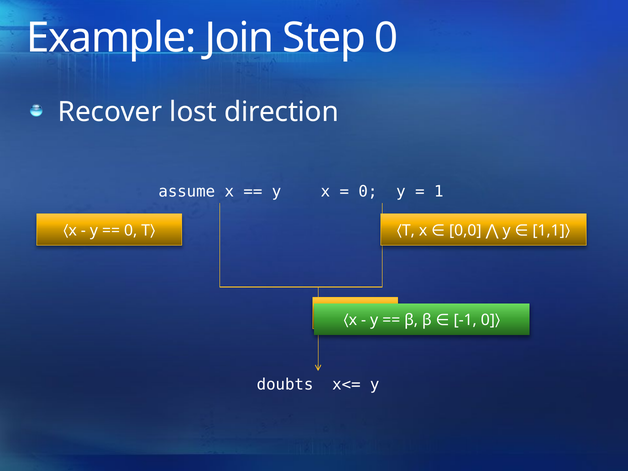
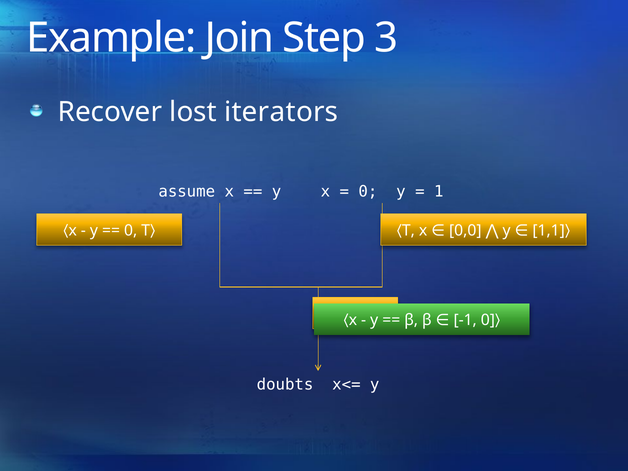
Step 0: 0 -> 3 (386, 38)
direction: direction -> iterators (281, 112)
